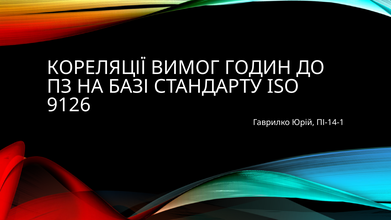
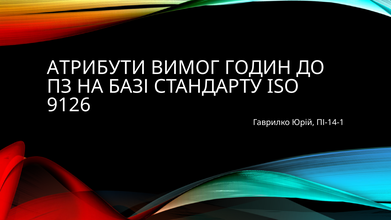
КОРЕЛЯЦІЇ: КОРЕЛЯЦІЇ -> АТРИБУТИ (96, 68)
